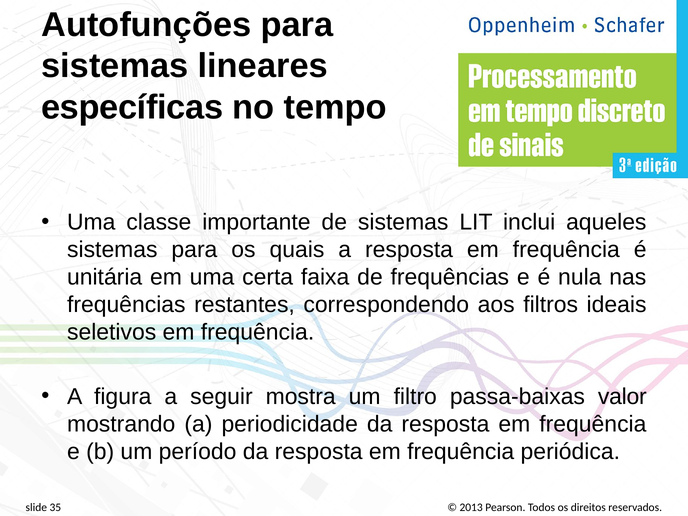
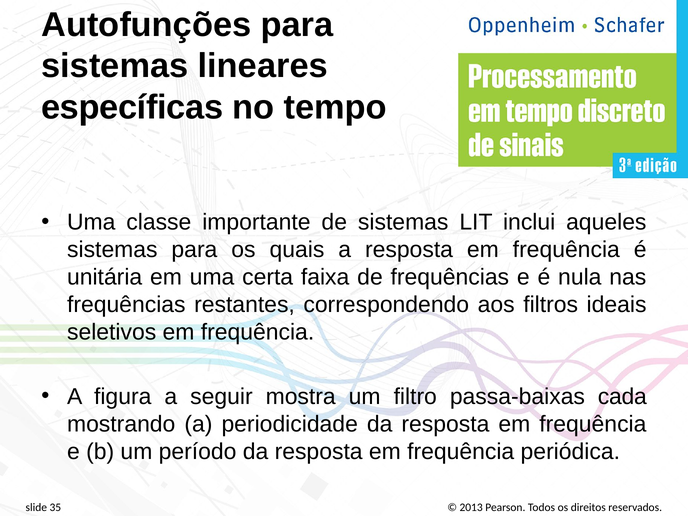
valor: valor -> cada (622, 397)
